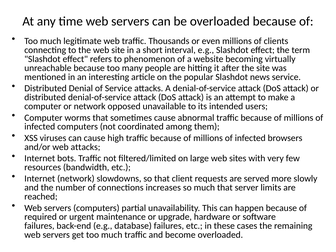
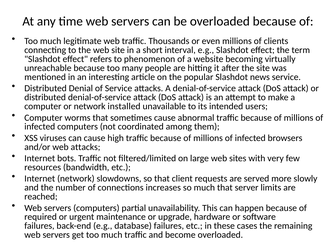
opposed: opposed -> installed (124, 106)
